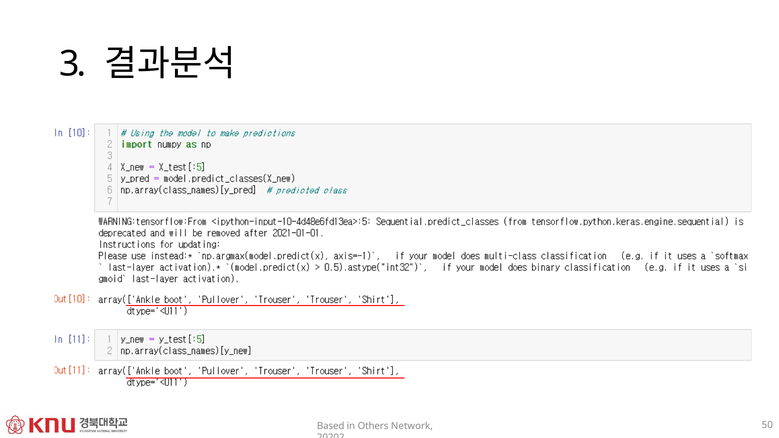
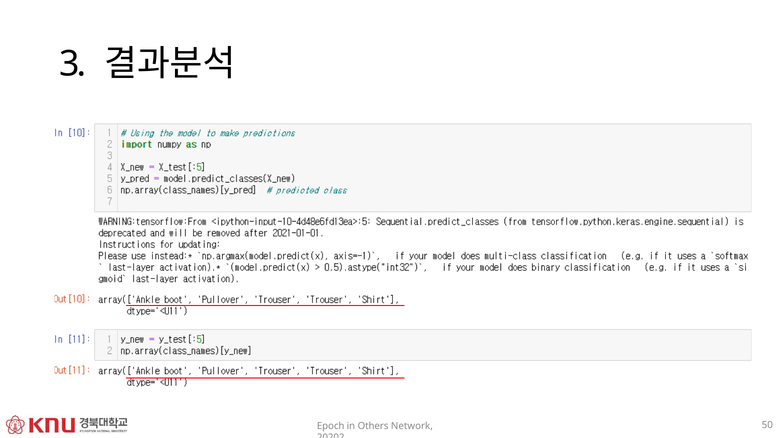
Based: Based -> Epoch (331, 426)
